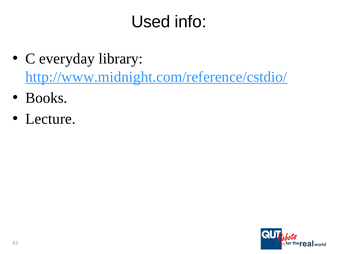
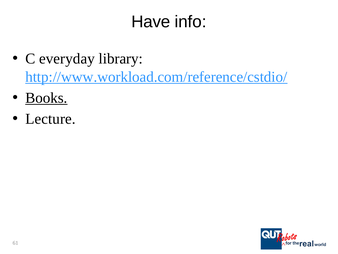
Used: Used -> Have (151, 22)
http://www.midnight.com/reference/cstdio/: http://www.midnight.com/reference/cstdio/ -> http://www.workload.com/reference/cstdio/ (156, 77)
Books underline: none -> present (46, 98)
